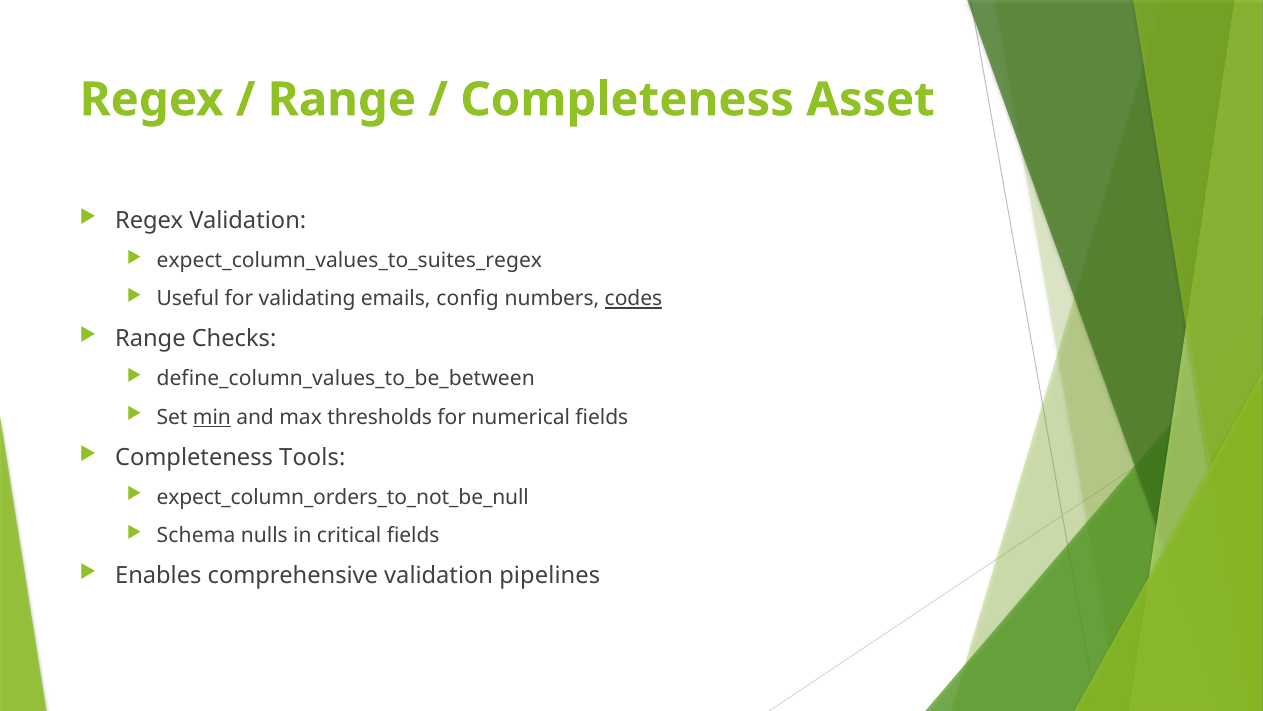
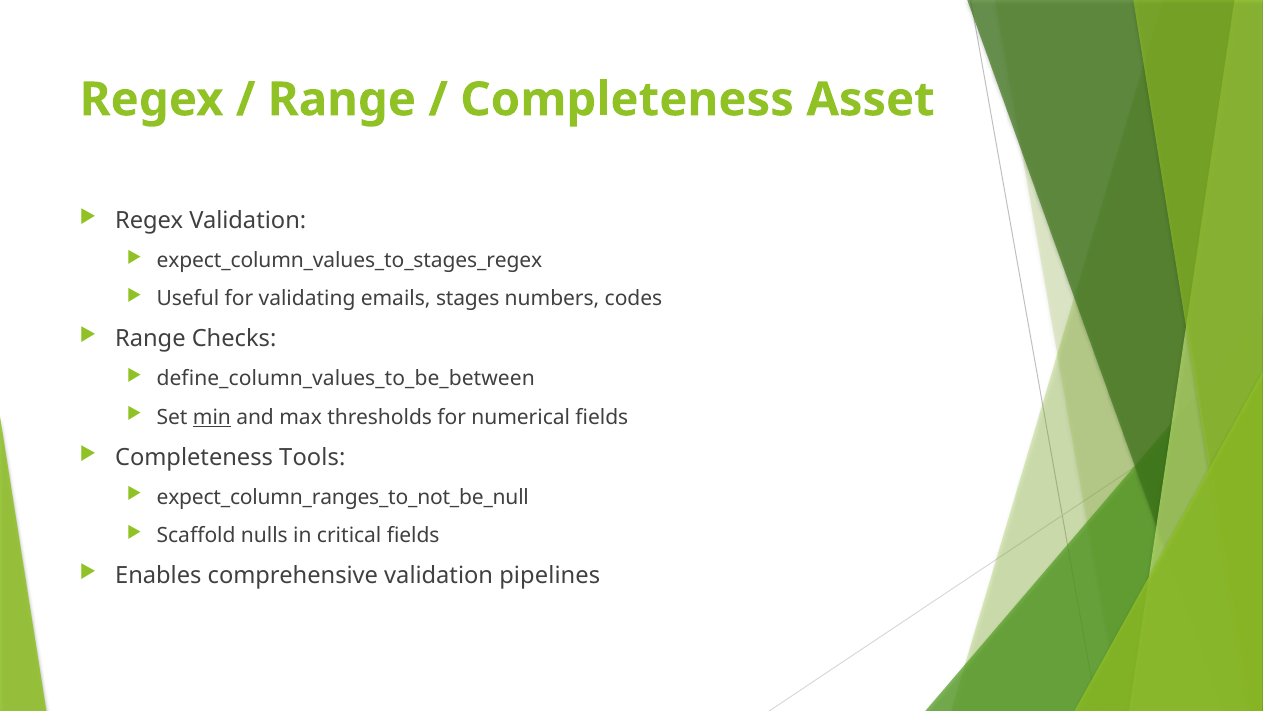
expect_column_values_to_suites_regex: expect_column_values_to_suites_regex -> expect_column_values_to_stages_regex (349, 260)
config: config -> stages (468, 299)
codes underline: present -> none (634, 299)
expect_column_orders_to_not_be_null: expect_column_orders_to_not_be_null -> expect_column_ranges_to_not_be_null (343, 497)
Schema: Schema -> Scaffold (196, 535)
